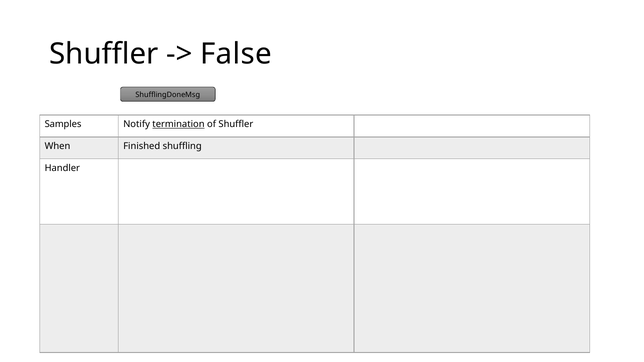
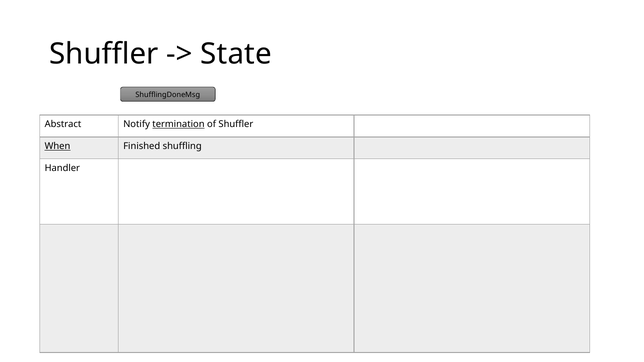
False: False -> State (236, 54)
Samples: Samples -> Abstract (63, 124)
When underline: none -> present (57, 146)
